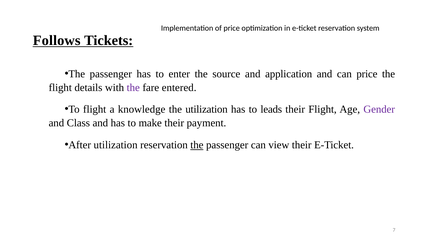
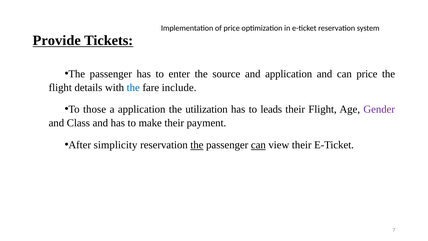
Follows: Follows -> Provide (57, 40)
the colour: purple -> blue (133, 87)
entered: entered -> include (179, 87)
To flight: flight -> those (95, 109)
a knowledge: knowledge -> application (142, 109)
After utilization: utilization -> simplicity (116, 145)
can underline: none -> present (258, 145)
